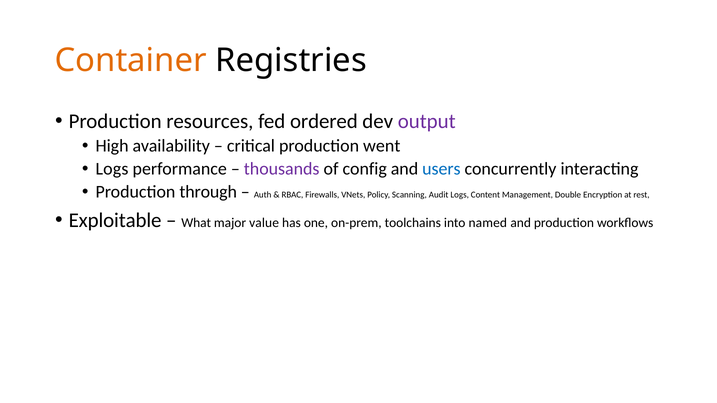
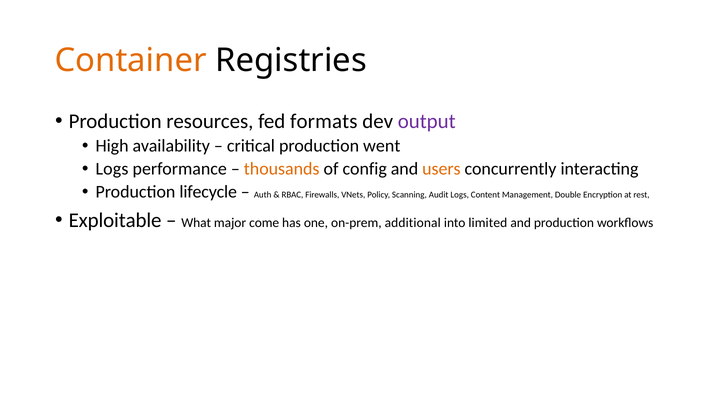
ordered: ordered -> formats (324, 121)
thousands colour: purple -> orange (282, 169)
users colour: blue -> orange (441, 169)
through: through -> lifecycle (208, 192)
value: value -> come (264, 223)
toolchains: toolchains -> additional (413, 223)
named: named -> limited (488, 223)
